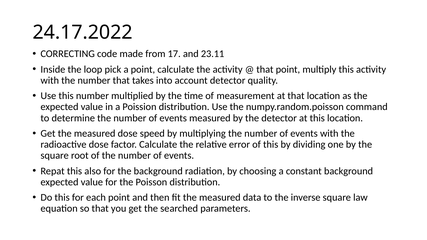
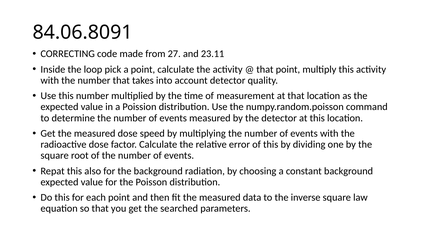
24.17.2022: 24.17.2022 -> 84.06.8091 (83, 32)
17: 17 -> 27 (174, 54)
